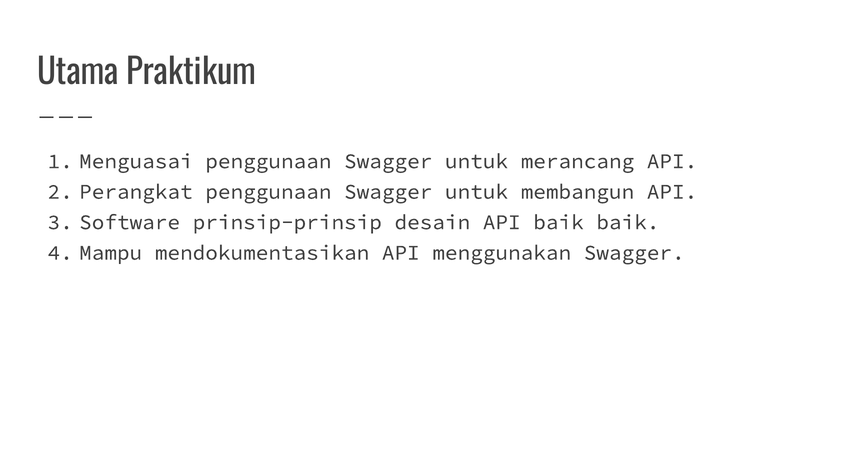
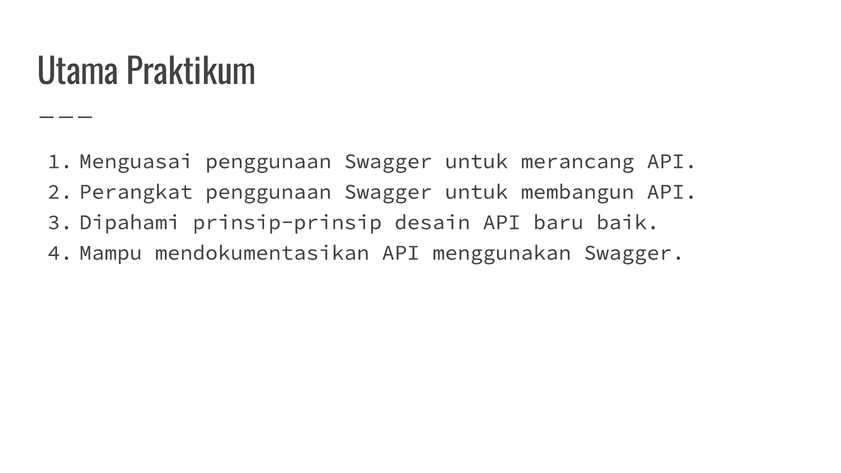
Software: Software -> Dipahami (130, 222)
API baik: baik -> baru (559, 222)
